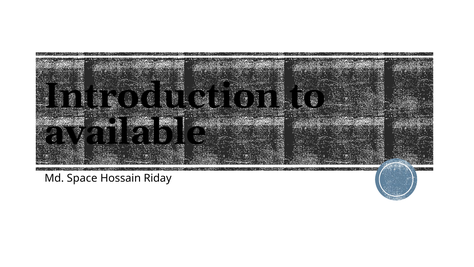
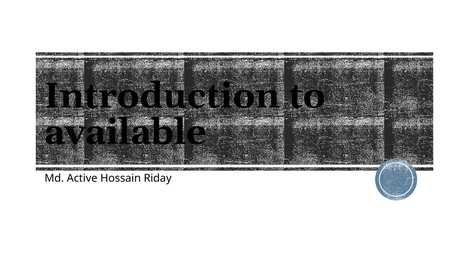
Space: Space -> Active (82, 178)
